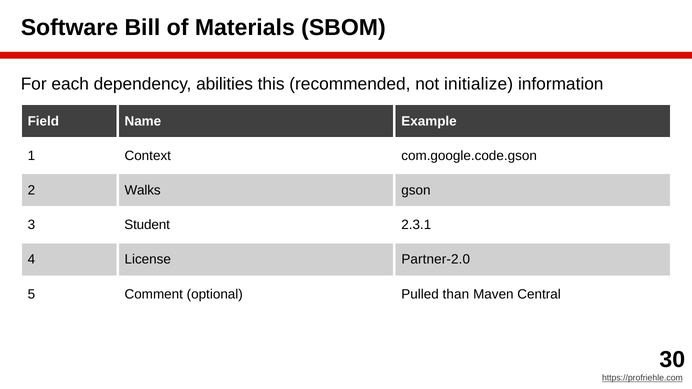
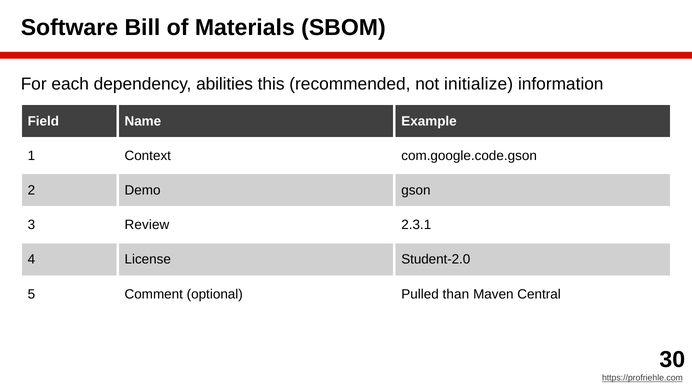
Walks: Walks -> Demo (143, 191)
Student: Student -> Review (147, 225)
Partner-2.0: Partner-2.0 -> Student-2.0 (436, 260)
